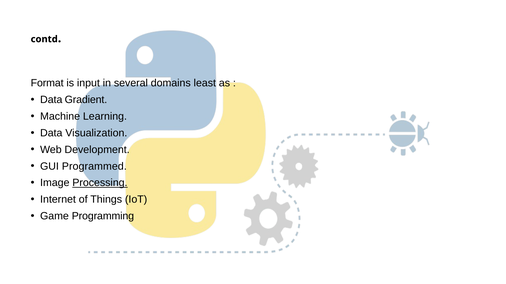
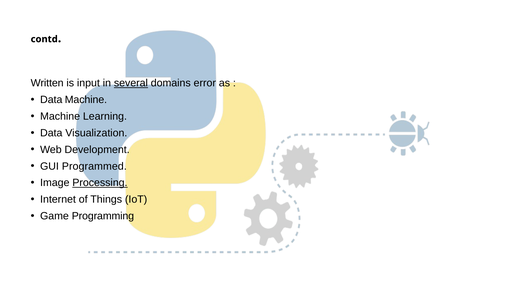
Format: Format -> Written (47, 83)
several underline: none -> present (131, 83)
least: least -> error (205, 83)
Data Gradient: Gradient -> Machine (86, 100)
